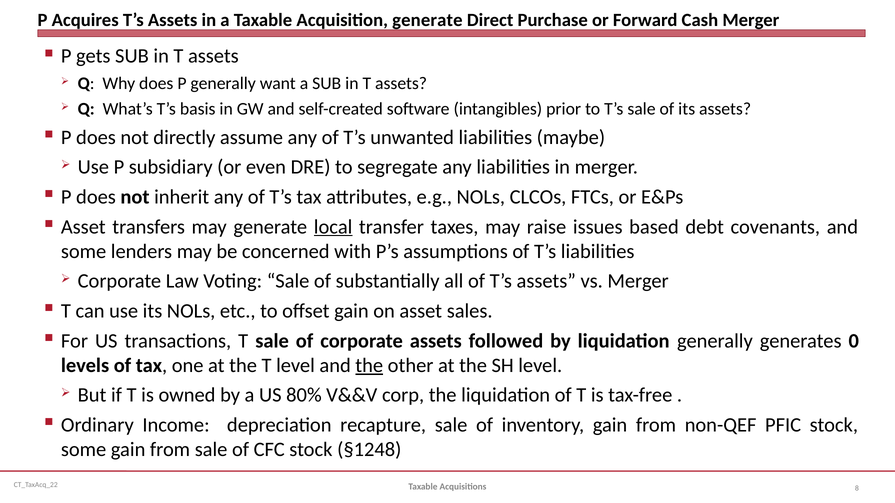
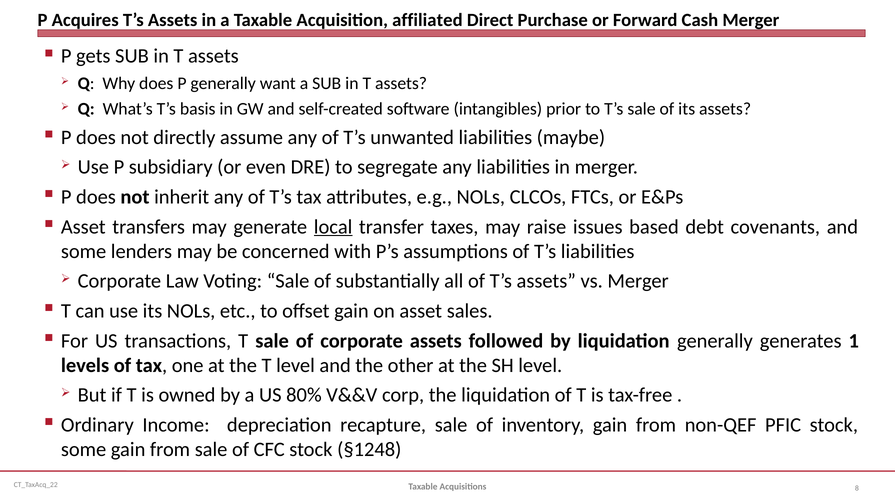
Acquisition generate: generate -> affiliated (427, 20)
0: 0 -> 1 (854, 341)
the underline: present -> none (369, 366)
